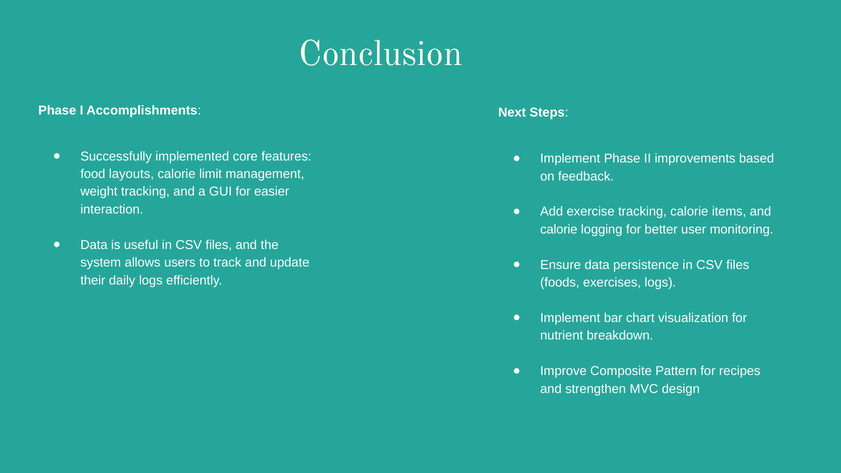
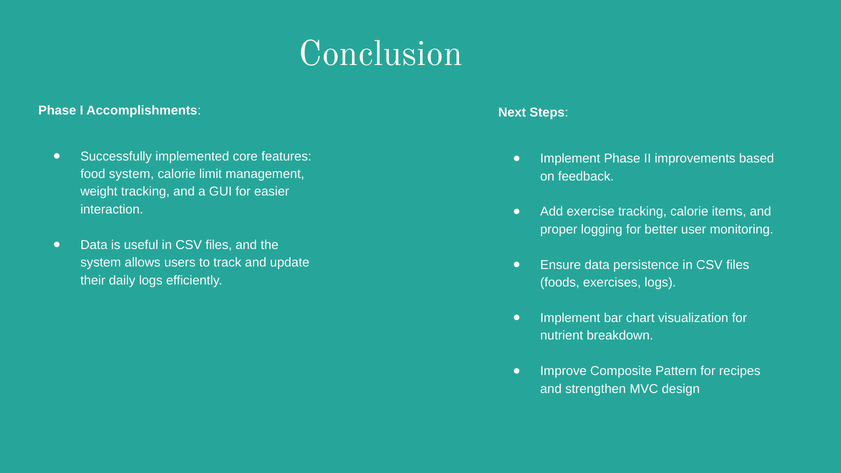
food layouts: layouts -> system (131, 174)
calorie: calorie -> proper (559, 229)
